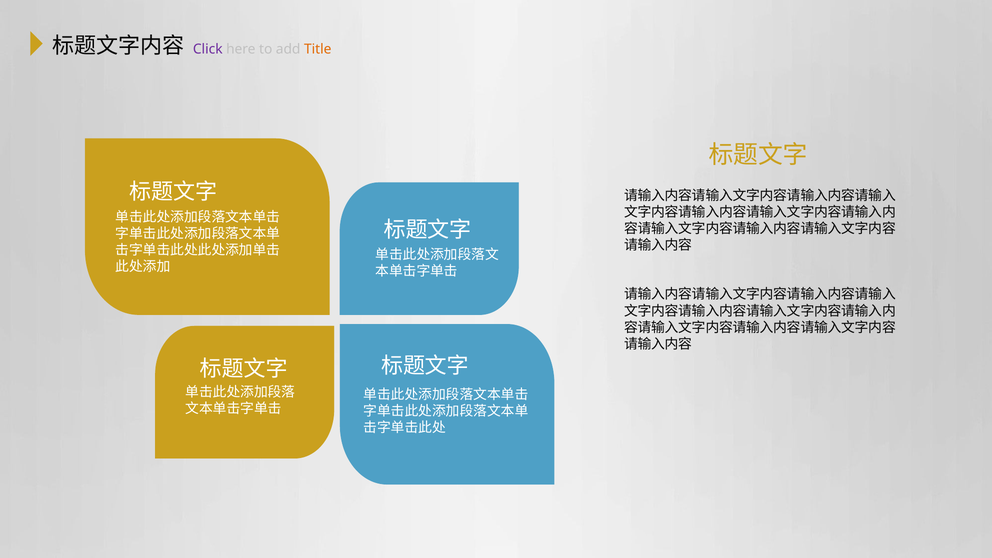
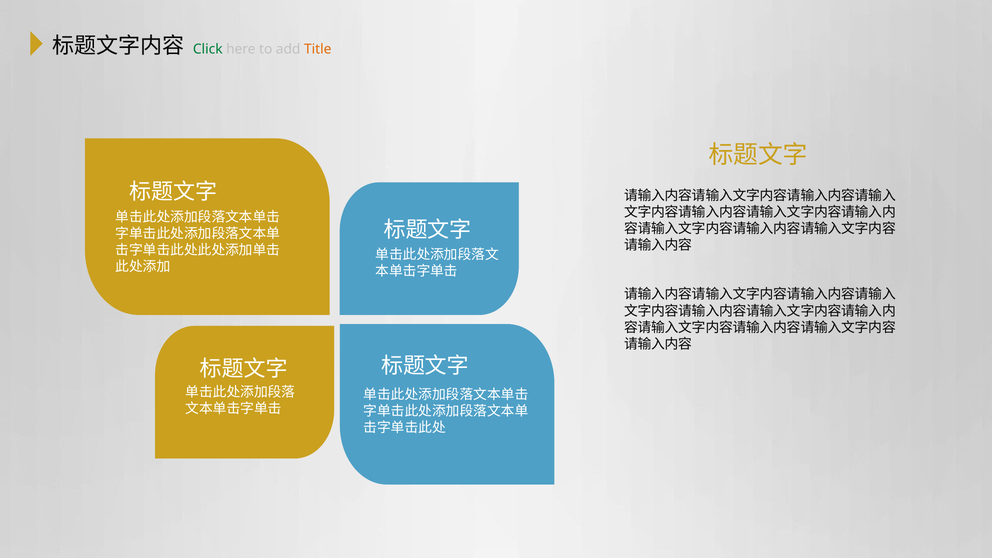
Click colour: purple -> green (208, 49)
